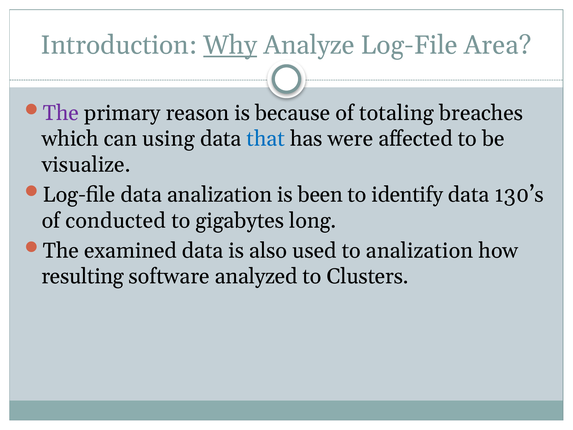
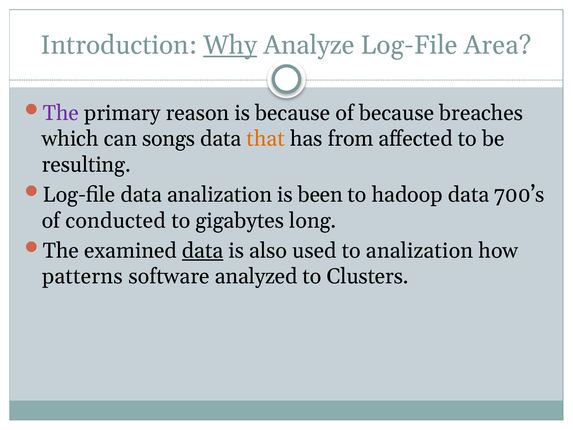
of totaling: totaling -> because (397, 113)
using: using -> songs (169, 139)
that colour: blue -> orange (266, 139)
were: were -> from (351, 139)
visualize: visualize -> resulting (86, 165)
identify: identify -> hadoop (407, 195)
130’s: 130’s -> 700’s (519, 195)
data underline: none -> present (203, 251)
resulting: resulting -> patterns (82, 276)
